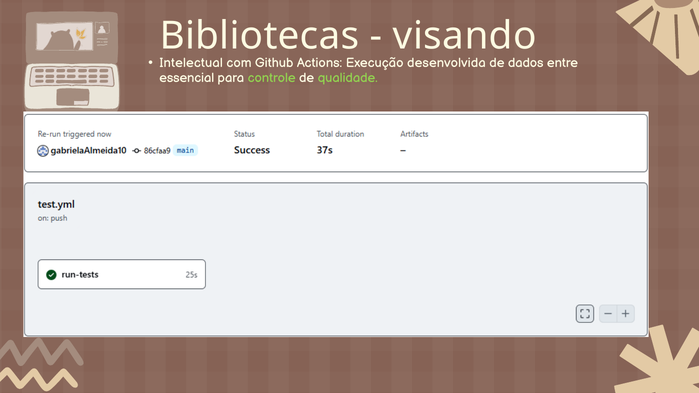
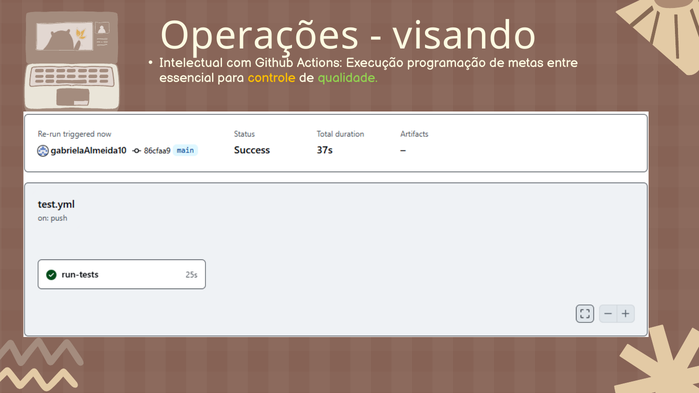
Bibliotecas: Bibliotecas -> Operações (259, 36)
desenvolvida: desenvolvida -> programação (446, 63)
dados: dados -> metas (526, 63)
controle colour: light green -> yellow (272, 78)
